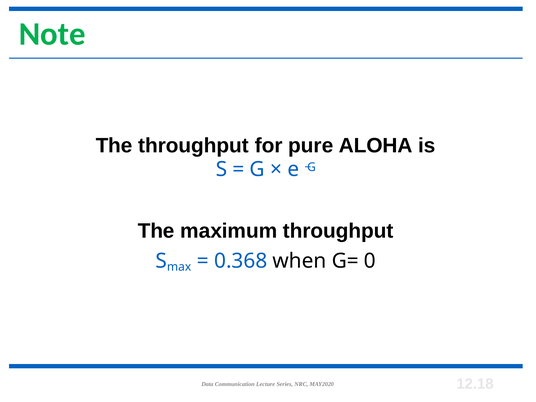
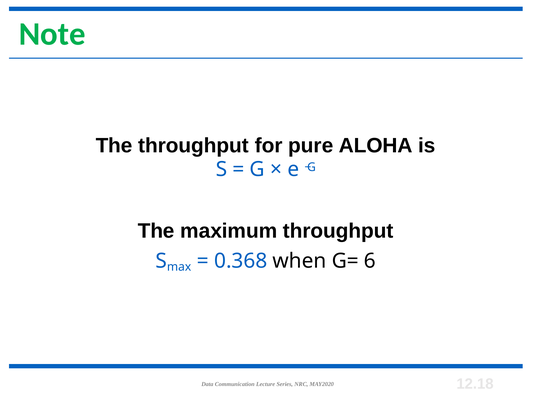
0: 0 -> 6 (370, 261)
